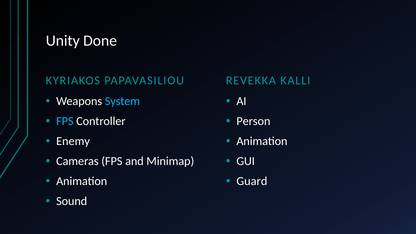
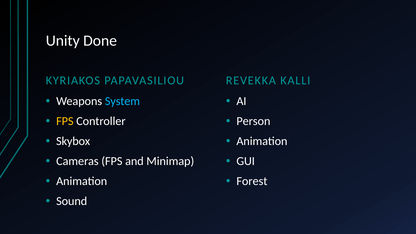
FPS colour: light blue -> yellow (65, 121)
Enemy: Enemy -> Skybox (73, 141)
Guard: Guard -> Forest (252, 181)
